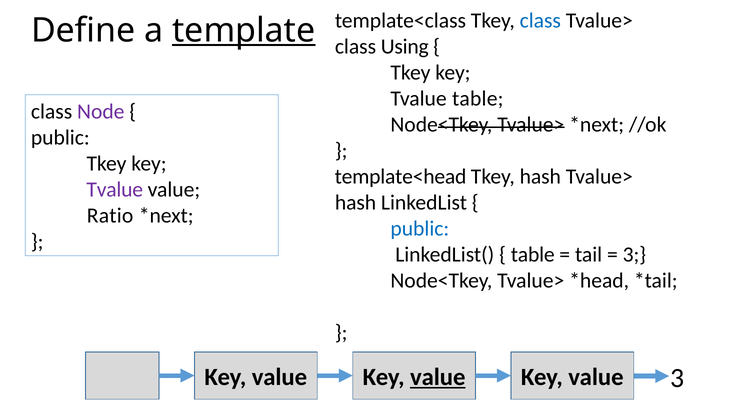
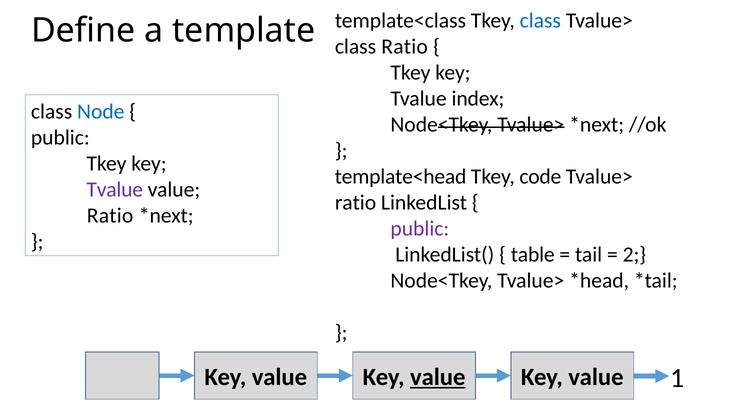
template underline: present -> none (244, 30)
class Using: Using -> Ratio (405, 47)
Tvalue table: table -> index (478, 99)
Node colour: purple -> blue (101, 112)
Tkey hash: hash -> code (540, 177)
hash: hash -> ratio (356, 202)
public colour: blue -> purple (420, 228)
3: 3 -> 2 (634, 254)
value 3: 3 -> 1 (677, 378)
